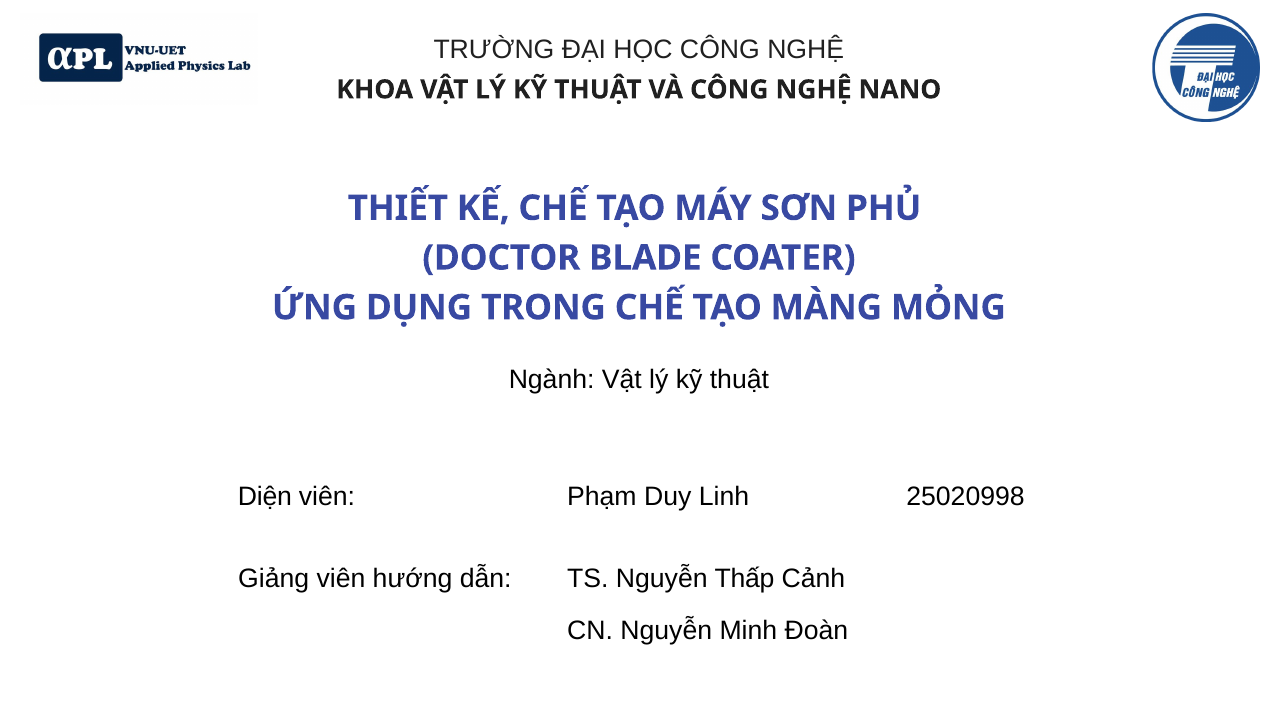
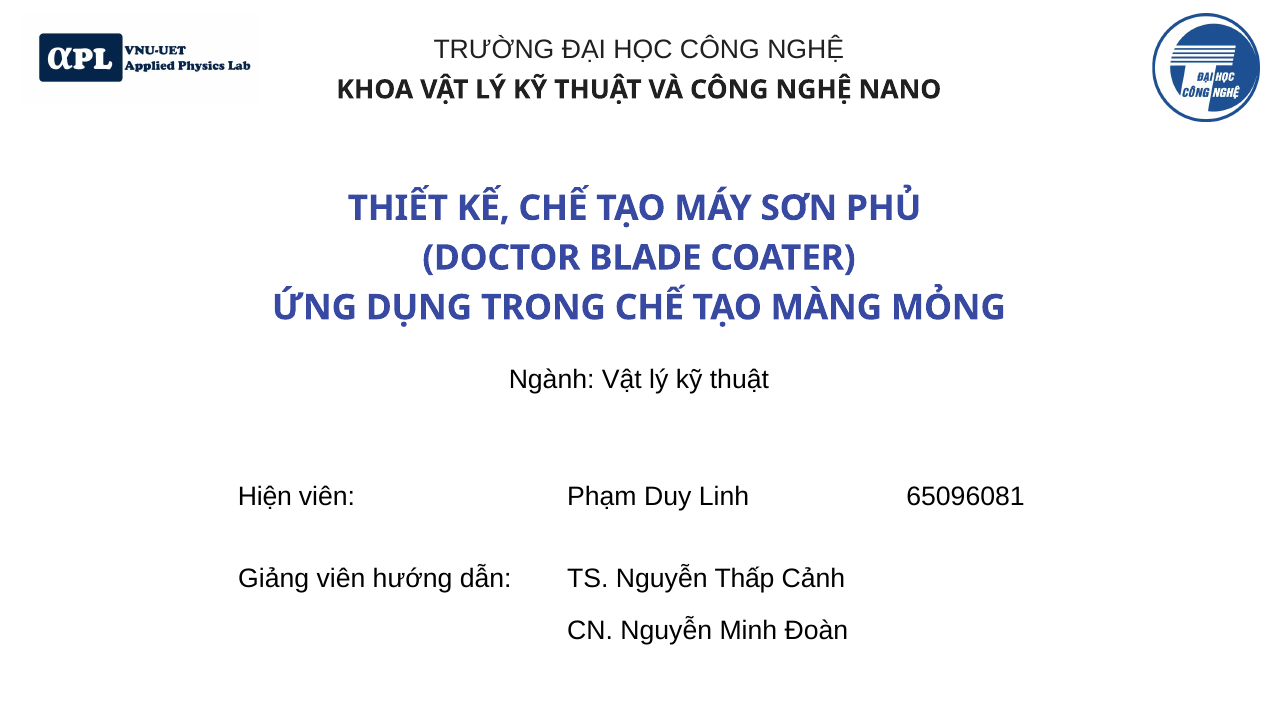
Diện: Diện -> Hiện (265, 497)
25020998: 25020998 -> 65096081 (966, 497)
